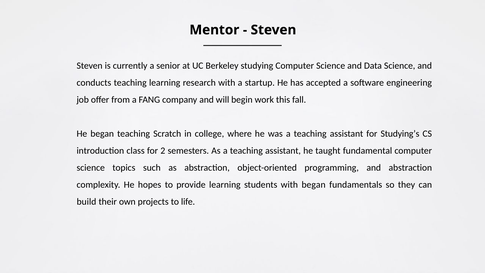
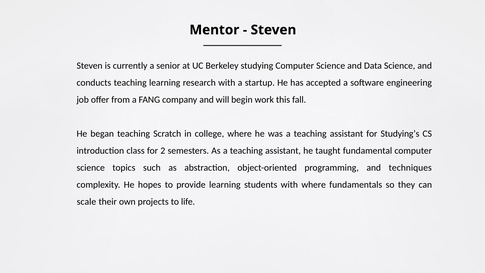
and abstraction: abstraction -> techniques (410, 168)
with began: began -> where (314, 185)
build: build -> scale (86, 202)
